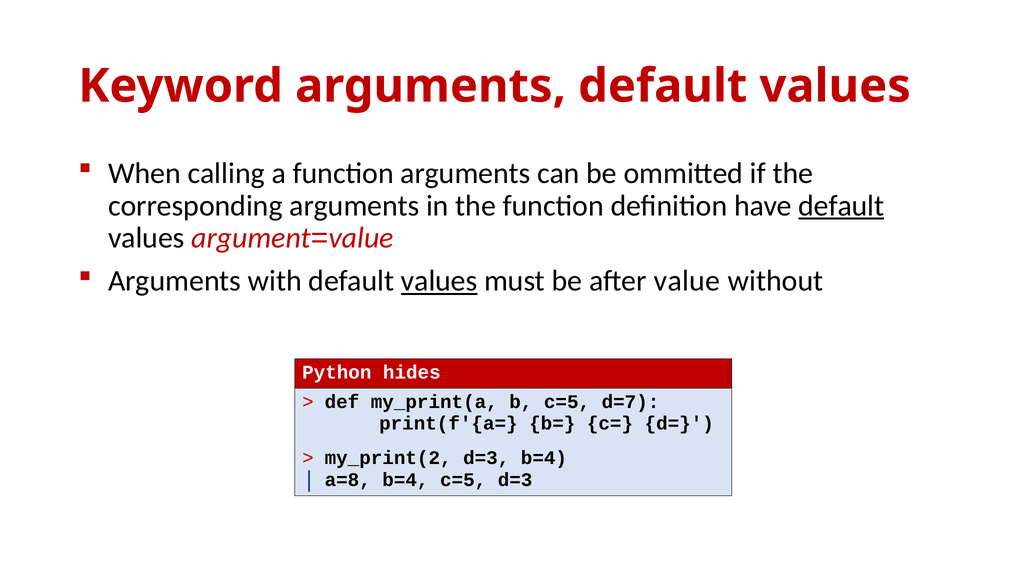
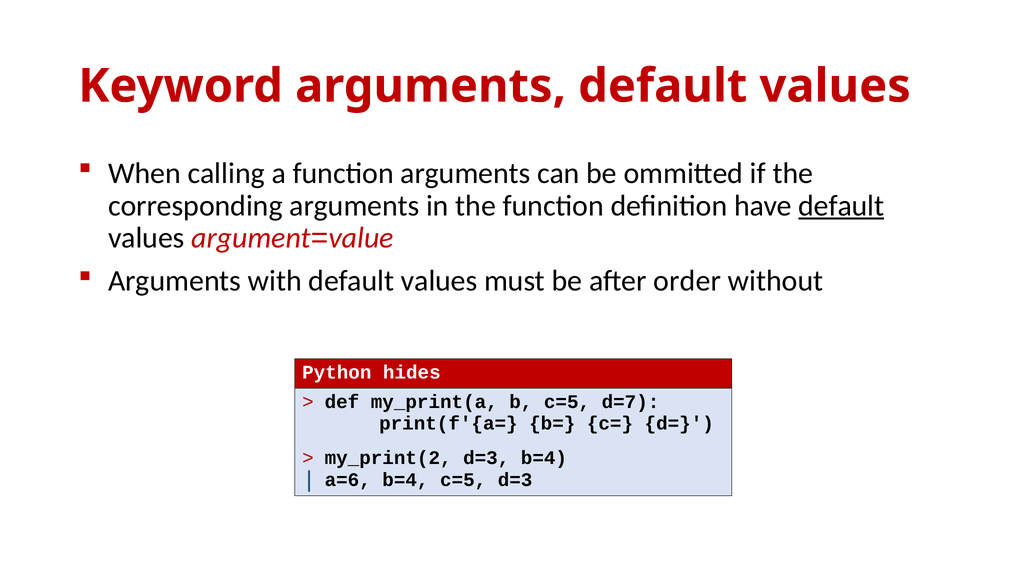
values underline: present -> none (439, 281)
value: value -> order (687, 281)
a=8: a=8 -> a=6 (348, 480)
